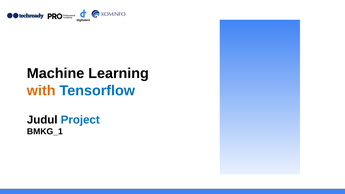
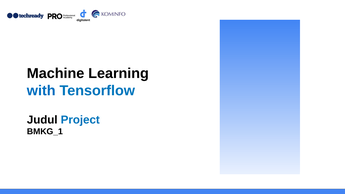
with colour: orange -> blue (41, 91)
